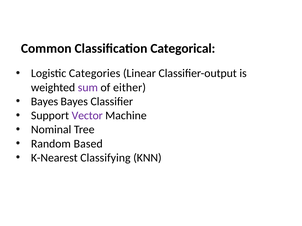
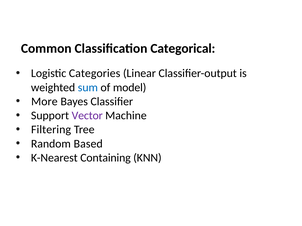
sum colour: purple -> blue (88, 88)
either: either -> model (130, 88)
Bayes: Bayes -> More (44, 102)
Nominal: Nominal -> Filtering (51, 130)
Classifying: Classifying -> Containing (106, 158)
